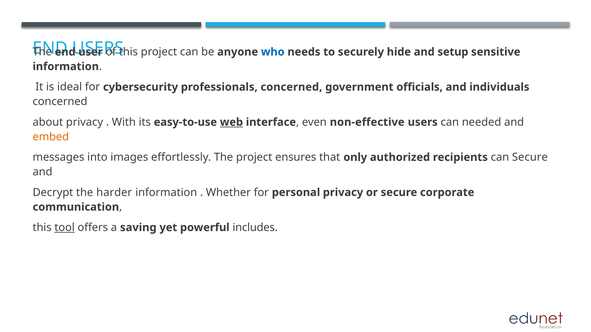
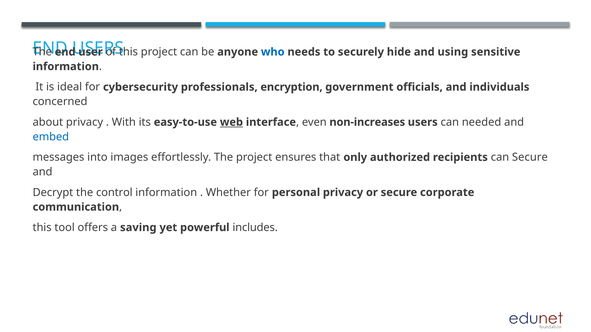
setup: setup -> using (453, 52)
professionals concerned: concerned -> encryption (291, 87)
non-effective: non-effective -> non-increases (367, 122)
embed colour: orange -> blue (51, 137)
harder: harder -> control (114, 193)
tool underline: present -> none (65, 228)
